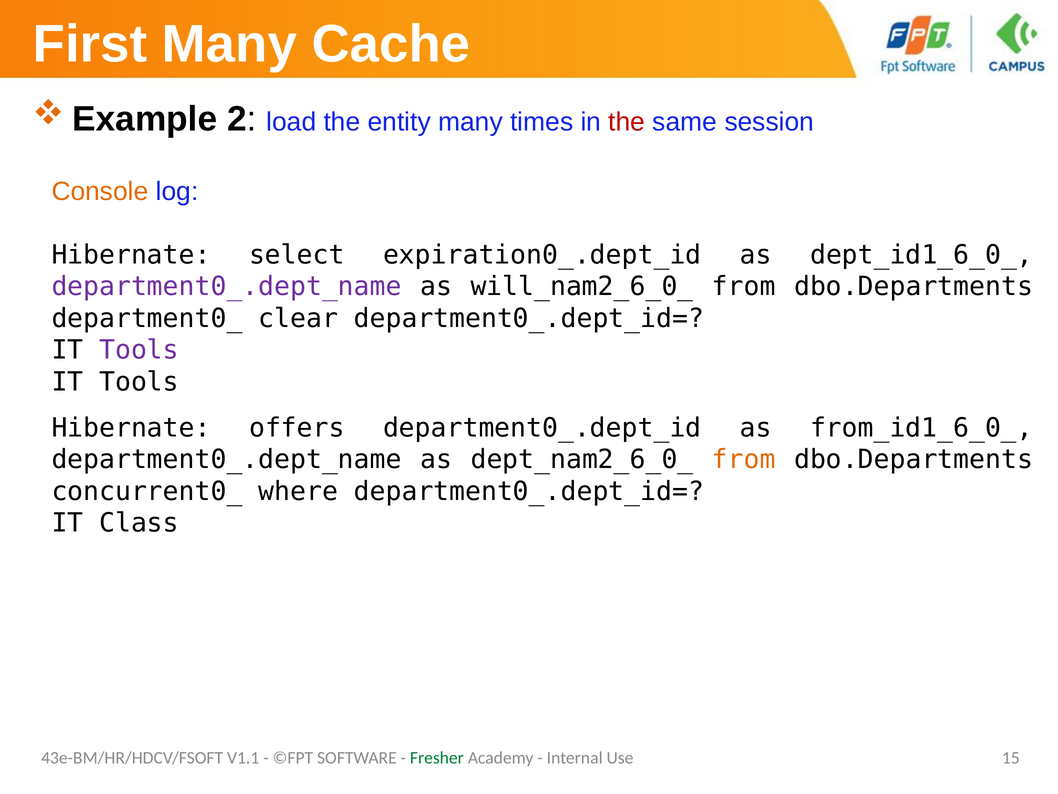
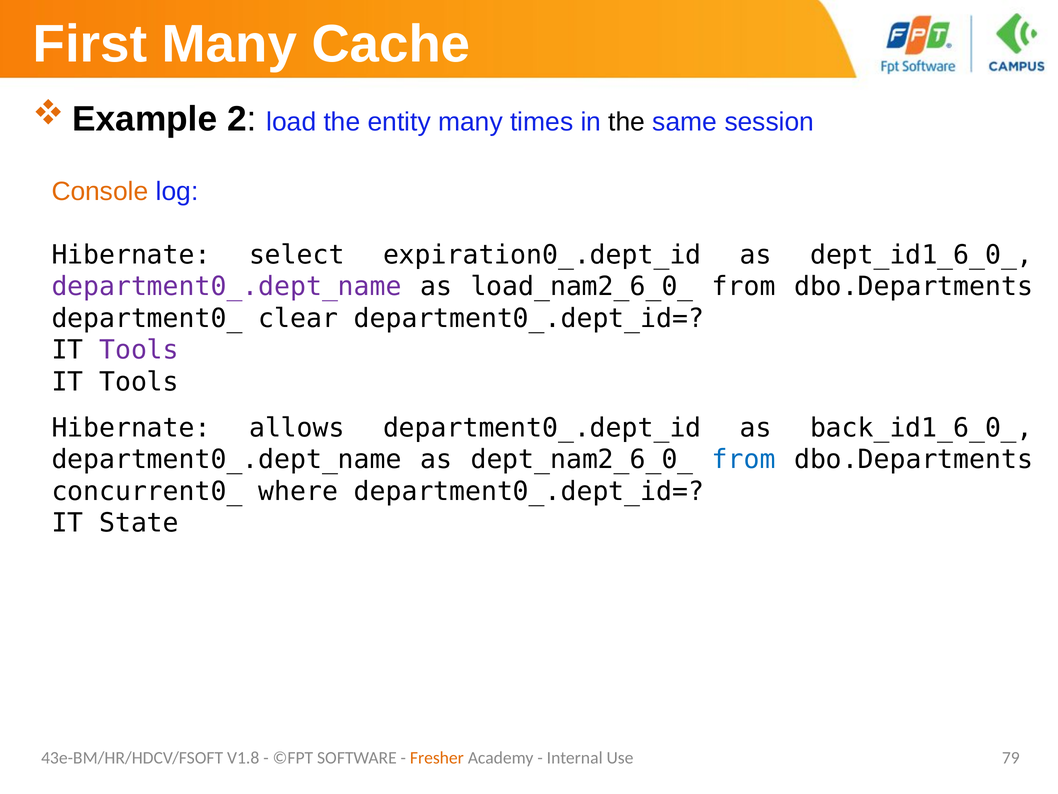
the colour: red -> black (627, 122)
will_nam2_6_0_: will_nam2_6_0_ -> load_nam2_6_0_ (582, 286)
offers: offers -> allows (297, 428)
from_id1_6_0_: from_id1_6_0_ -> back_id1_6_0_ (921, 428)
from colour: orange -> blue (744, 459)
Class: Class -> State (139, 523)
V1.1: V1.1 -> V1.8 (243, 758)
Fresher colour: green -> orange (437, 758)
15: 15 -> 79 (1011, 758)
